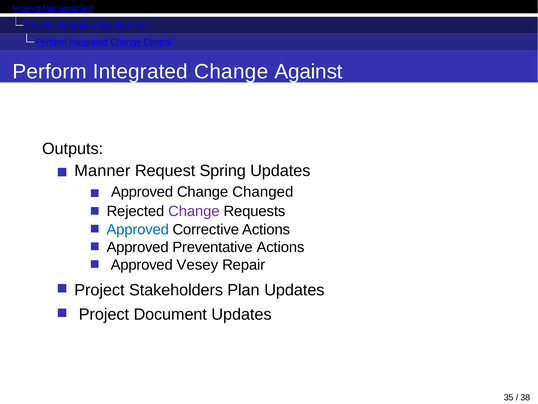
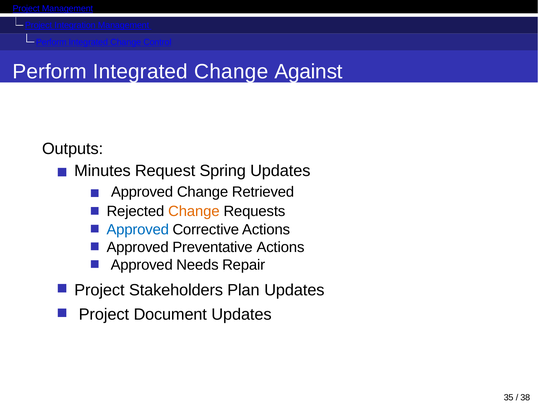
Manner: Manner -> Minutes (102, 171)
Changed: Changed -> Retrieved (263, 192)
Change colour: purple -> orange (194, 211)
Vesey: Vesey -> Needs (197, 265)
